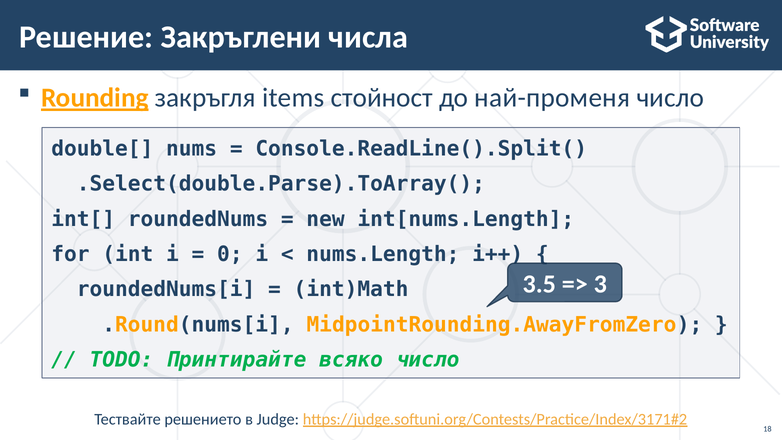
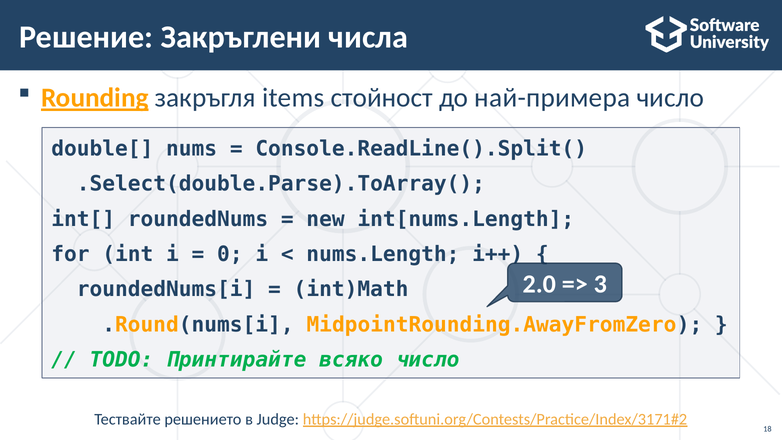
най-променя: най-променя -> най-примера (552, 98)
3.5: 3.5 -> 2.0 (539, 284)
